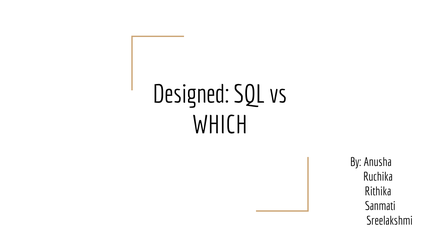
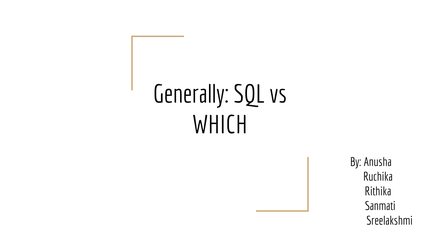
Designed: Designed -> Generally (191, 95)
